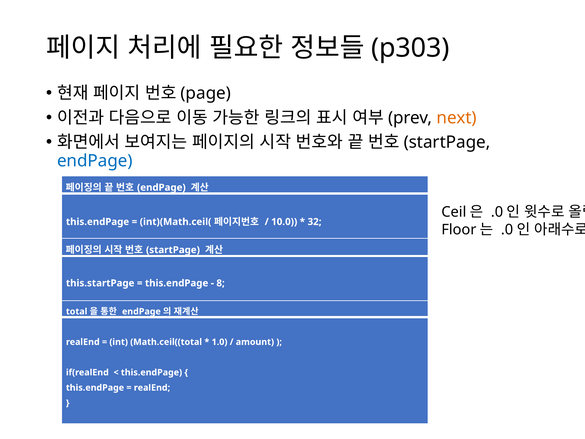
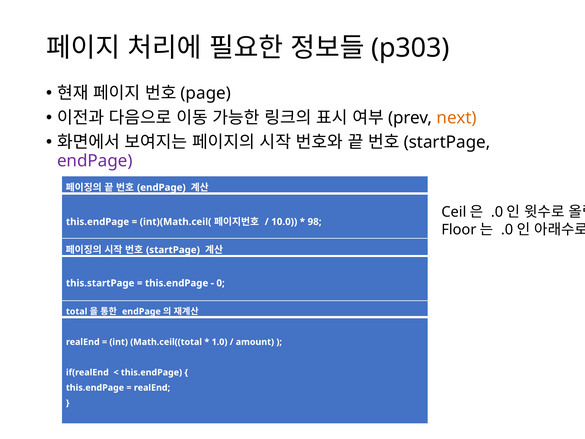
endPage colour: blue -> purple (95, 161)
32: 32 -> 98 (315, 222)
8: 8 -> 0 (221, 283)
